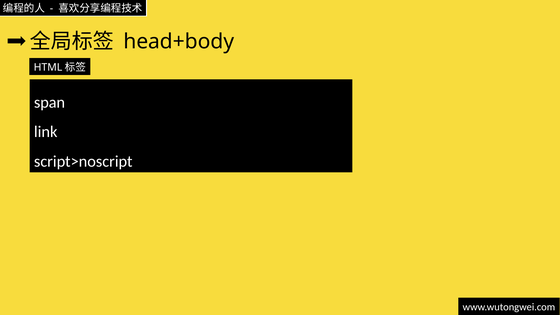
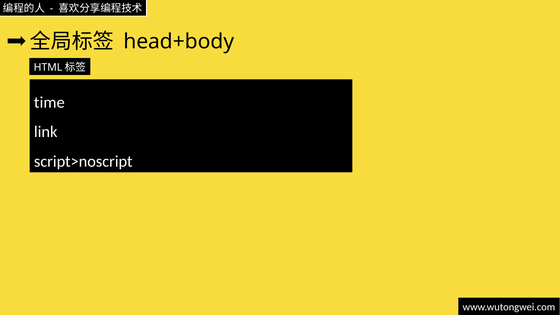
span: span -> time (49, 102)
